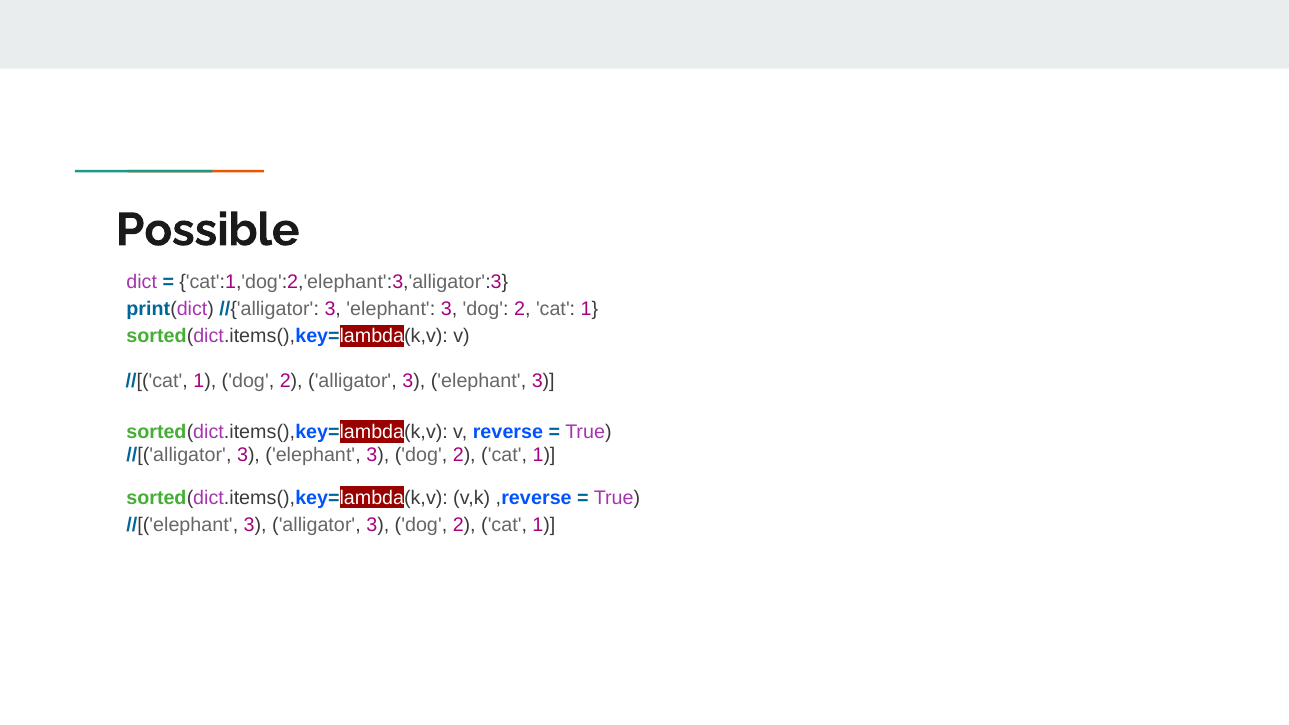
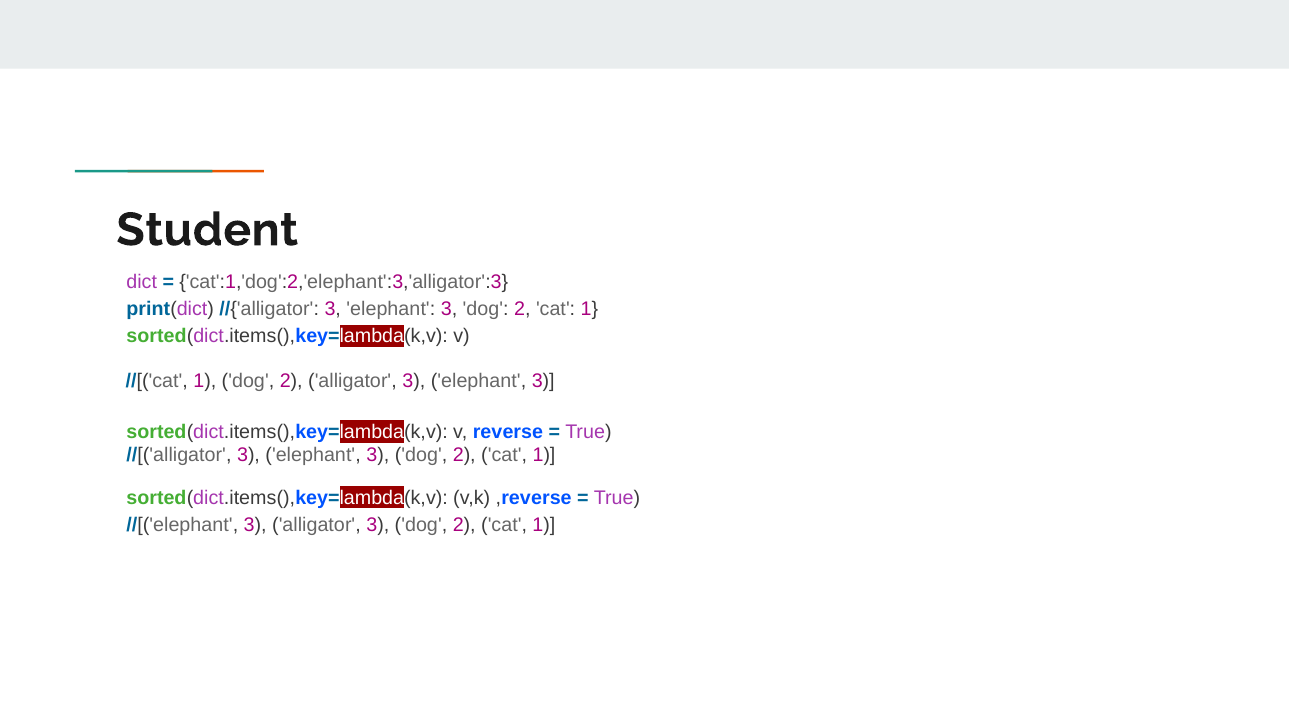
Possible: Possible -> Student (207, 230)
